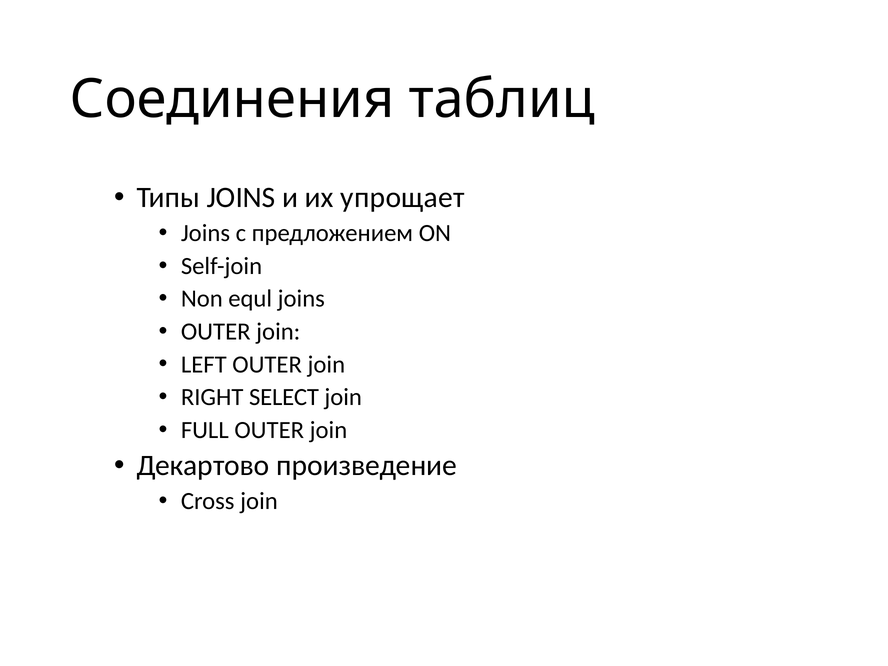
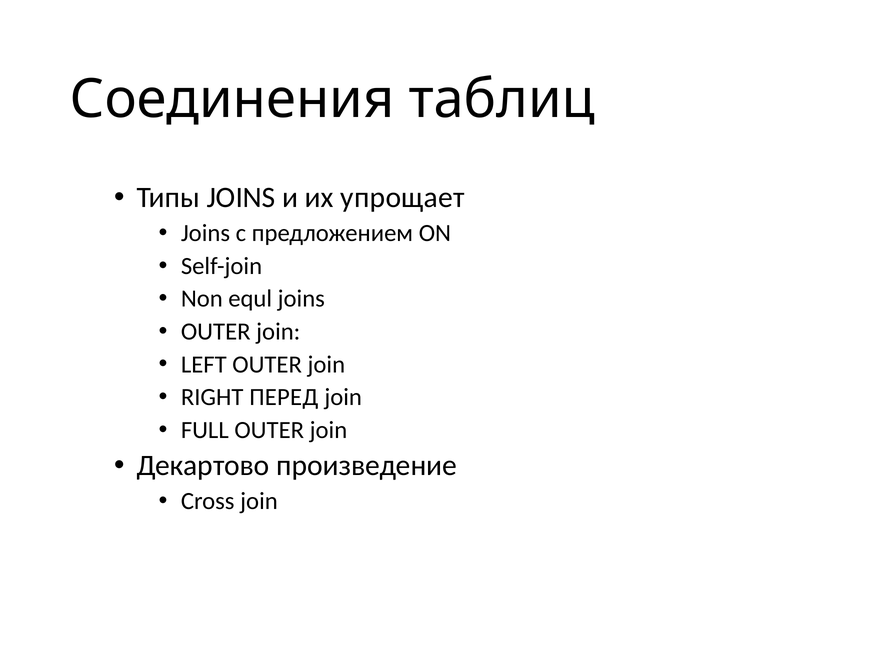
SELECT: SELECT -> ПЕРЕД (284, 397)
